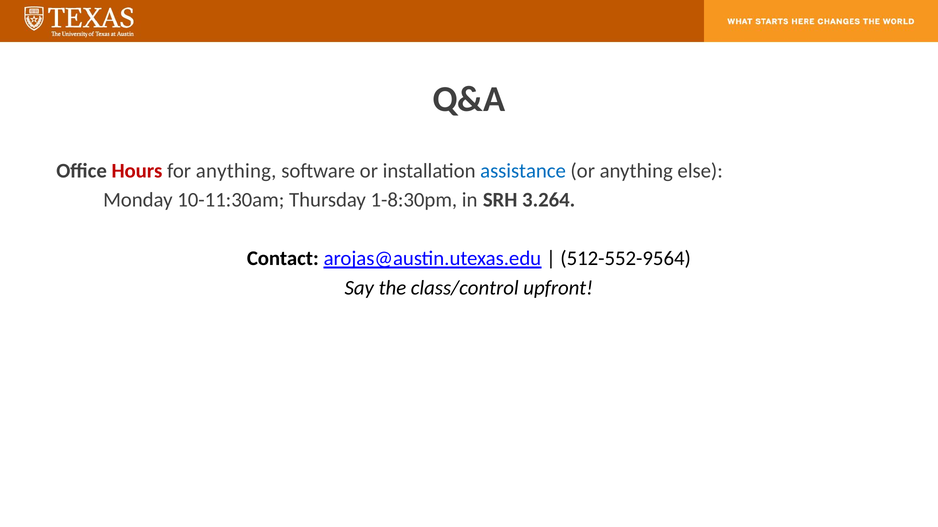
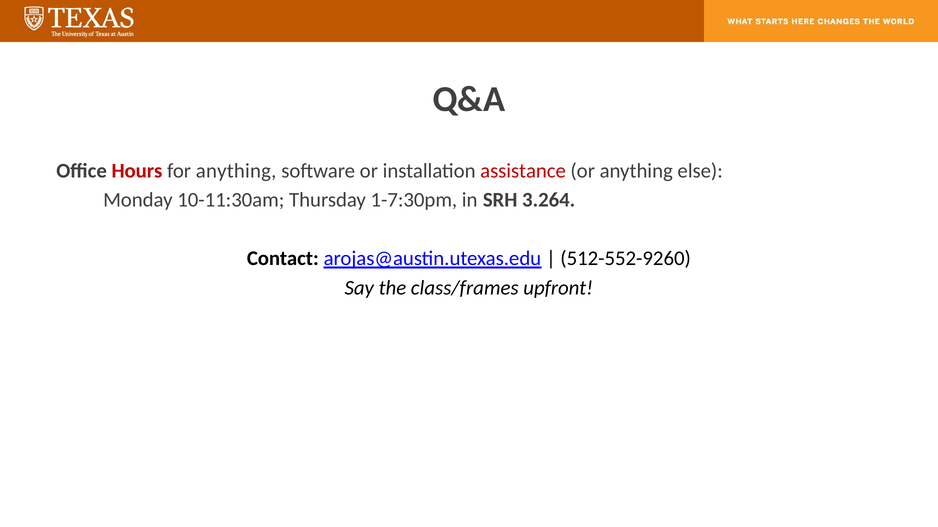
assistance colour: blue -> red (523, 171)
1-8:30pm: 1-8:30pm -> 1-7:30pm (414, 200)
512-552-9564: 512-552-9564 -> 512-552-9260 (626, 259)
class/control: class/control -> class/frames (465, 288)
